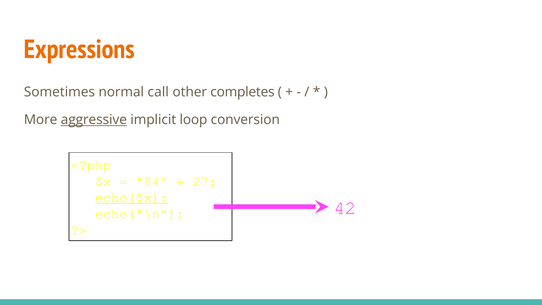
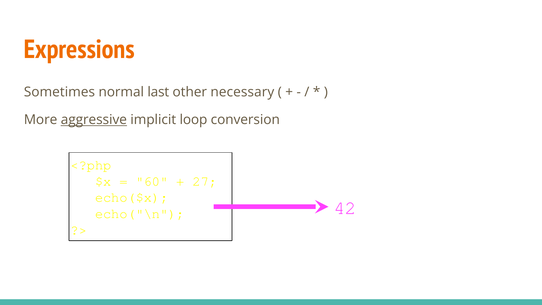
call: call -> last (158, 92)
completes: completes -> necessary (242, 92)
84: 84 -> 60 (152, 181)
echo($x underline: present -> none (132, 197)
